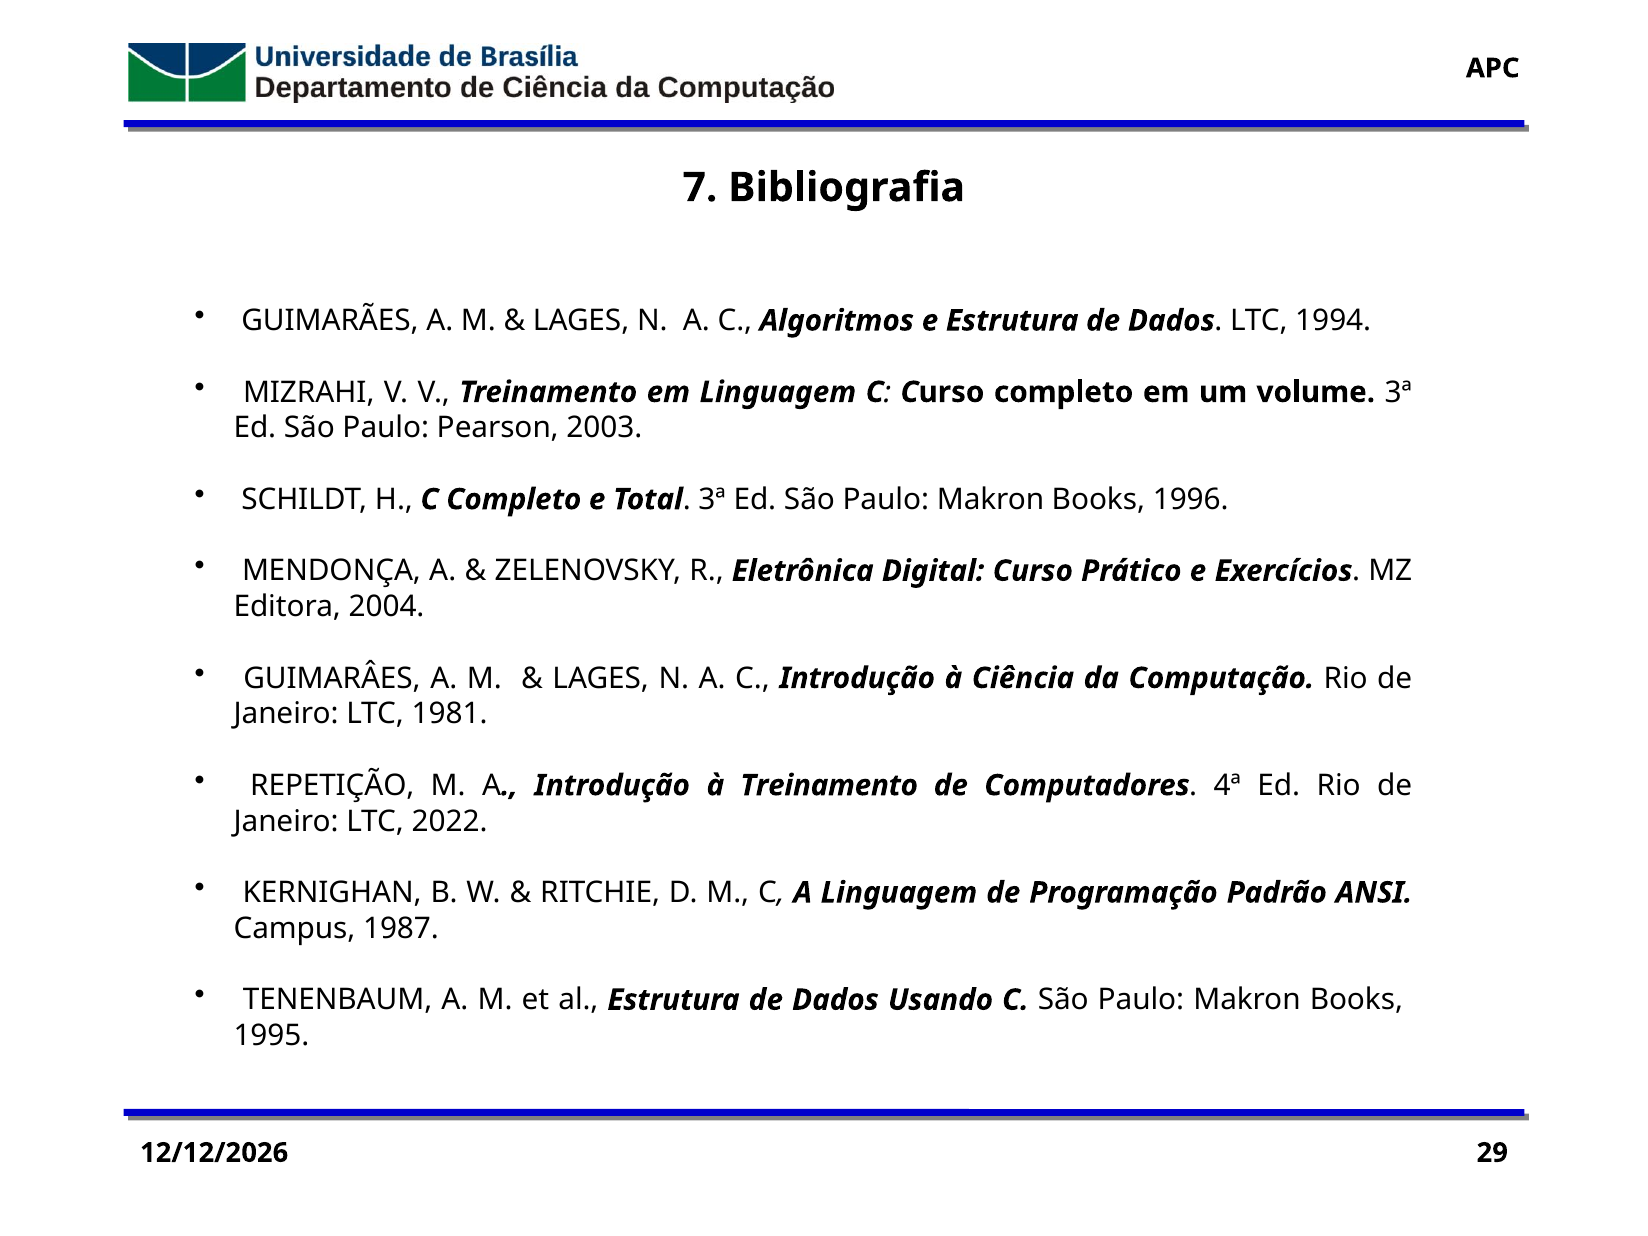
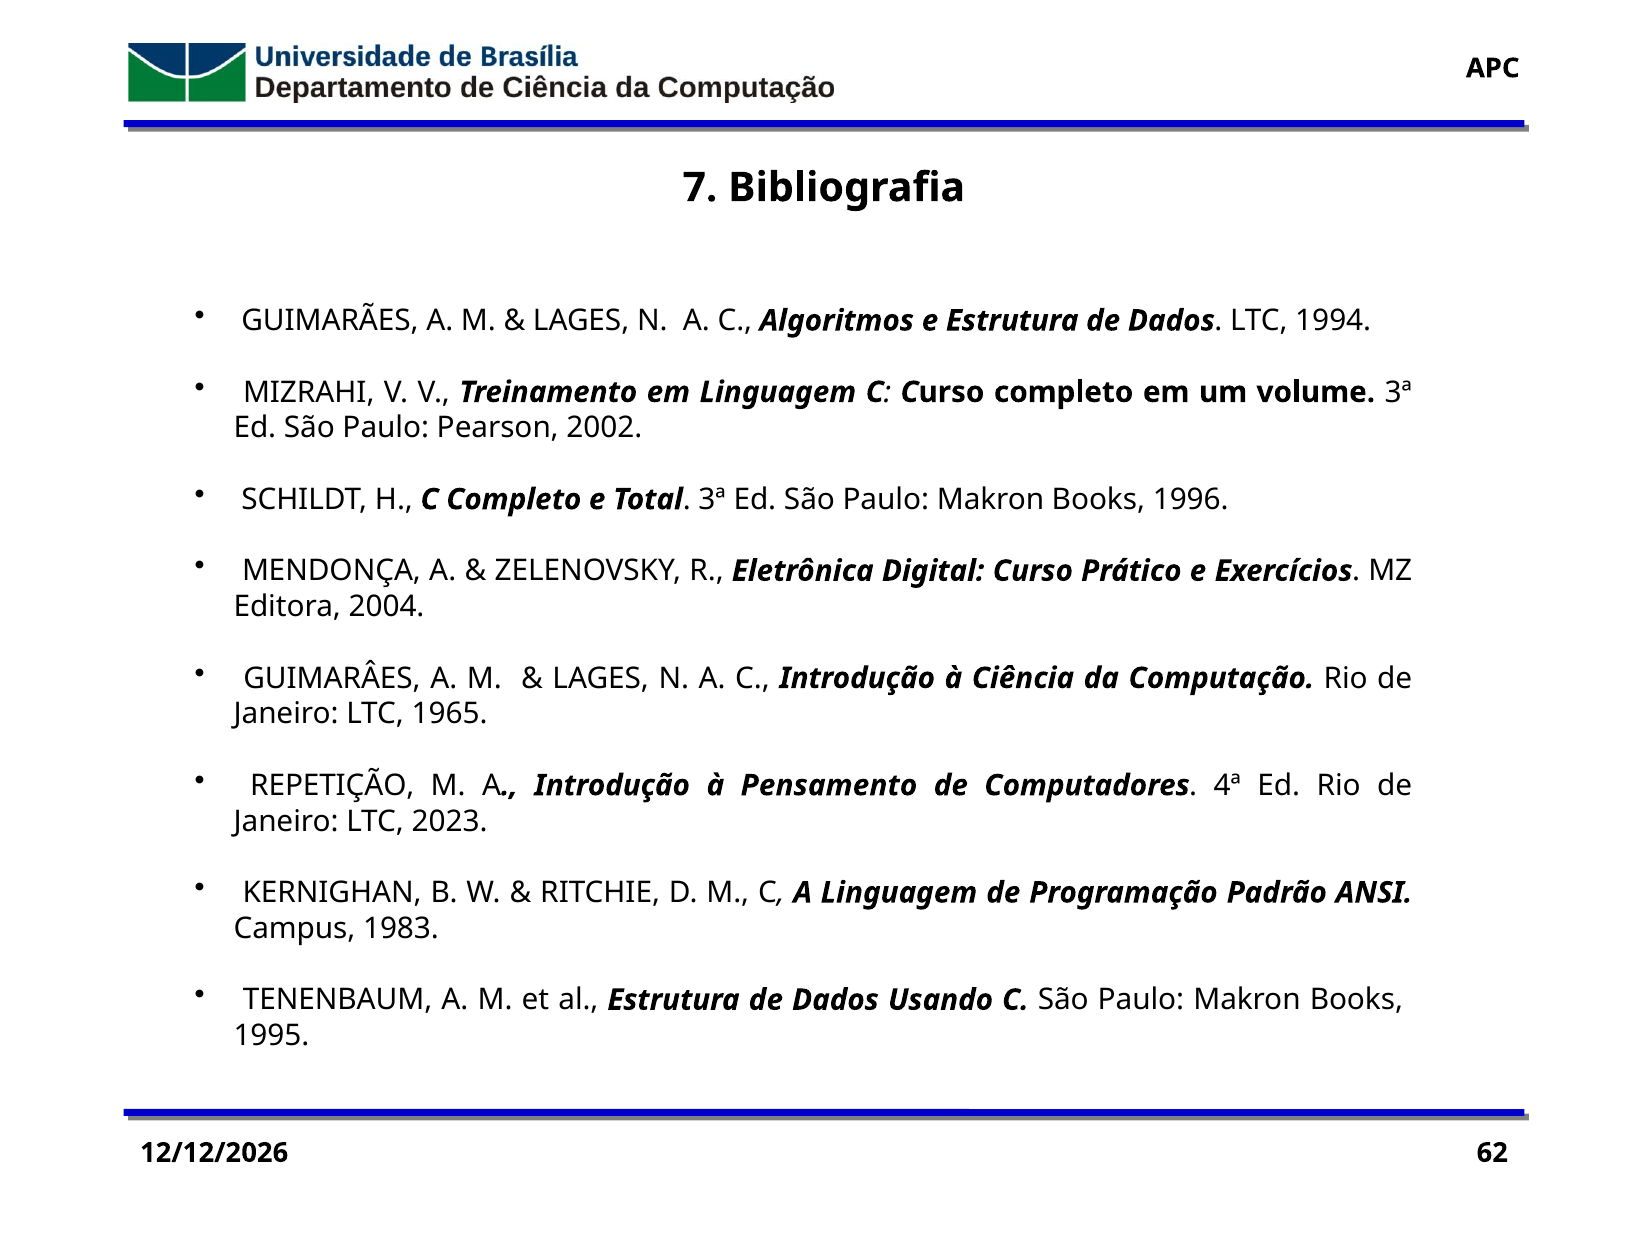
2003: 2003 -> 2002 (604, 428)
1981: 1981 -> 1965 (450, 714)
à Treinamento: Treinamento -> Pensamento (829, 785)
2022: 2022 -> 2023 (450, 821)
1987: 1987 -> 1983 (401, 928)
29: 29 -> 62 (1492, 1153)
